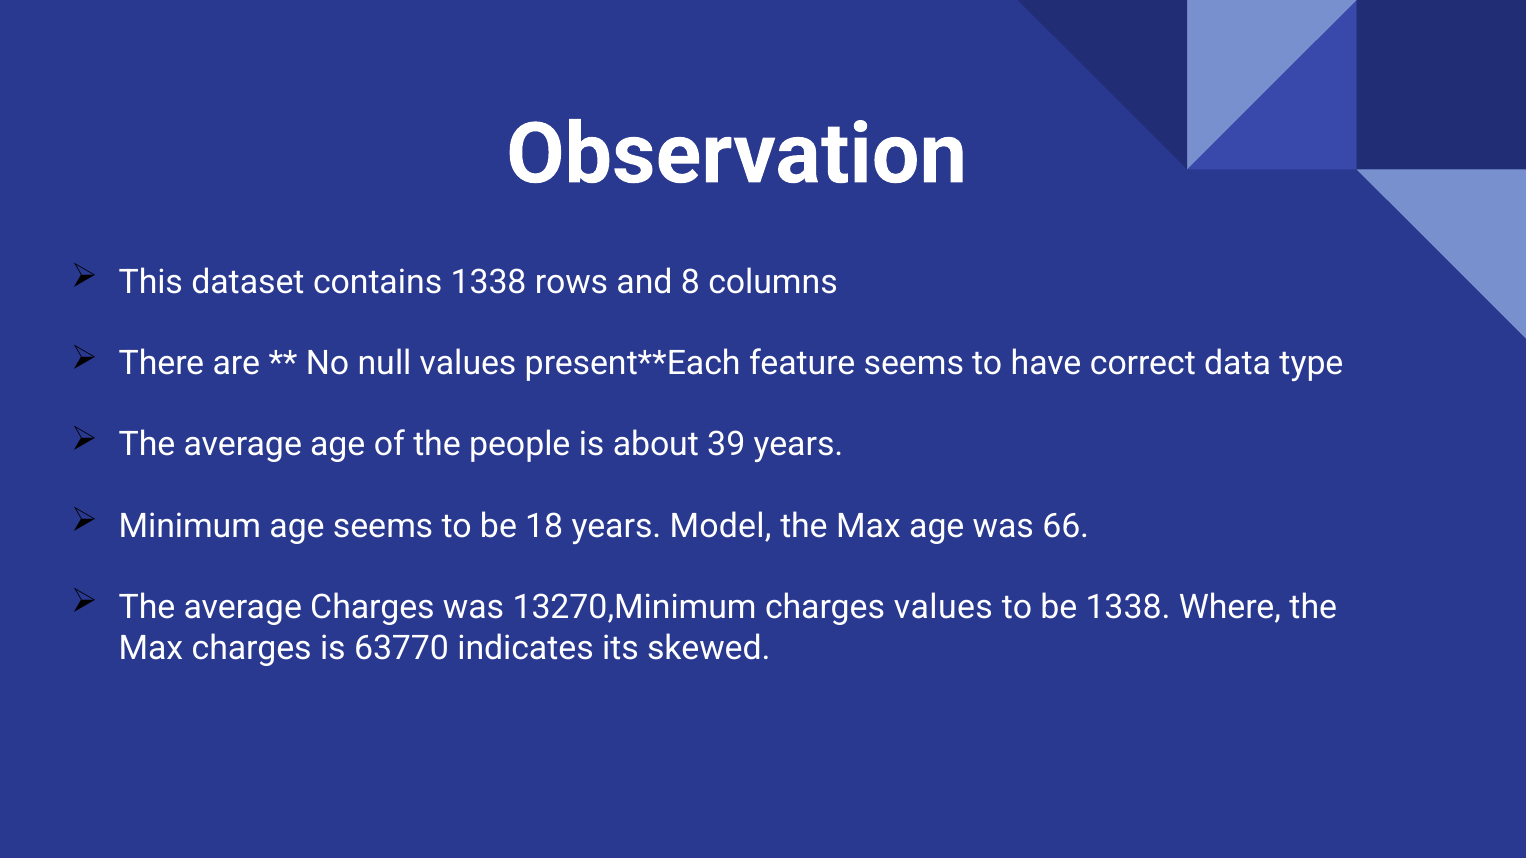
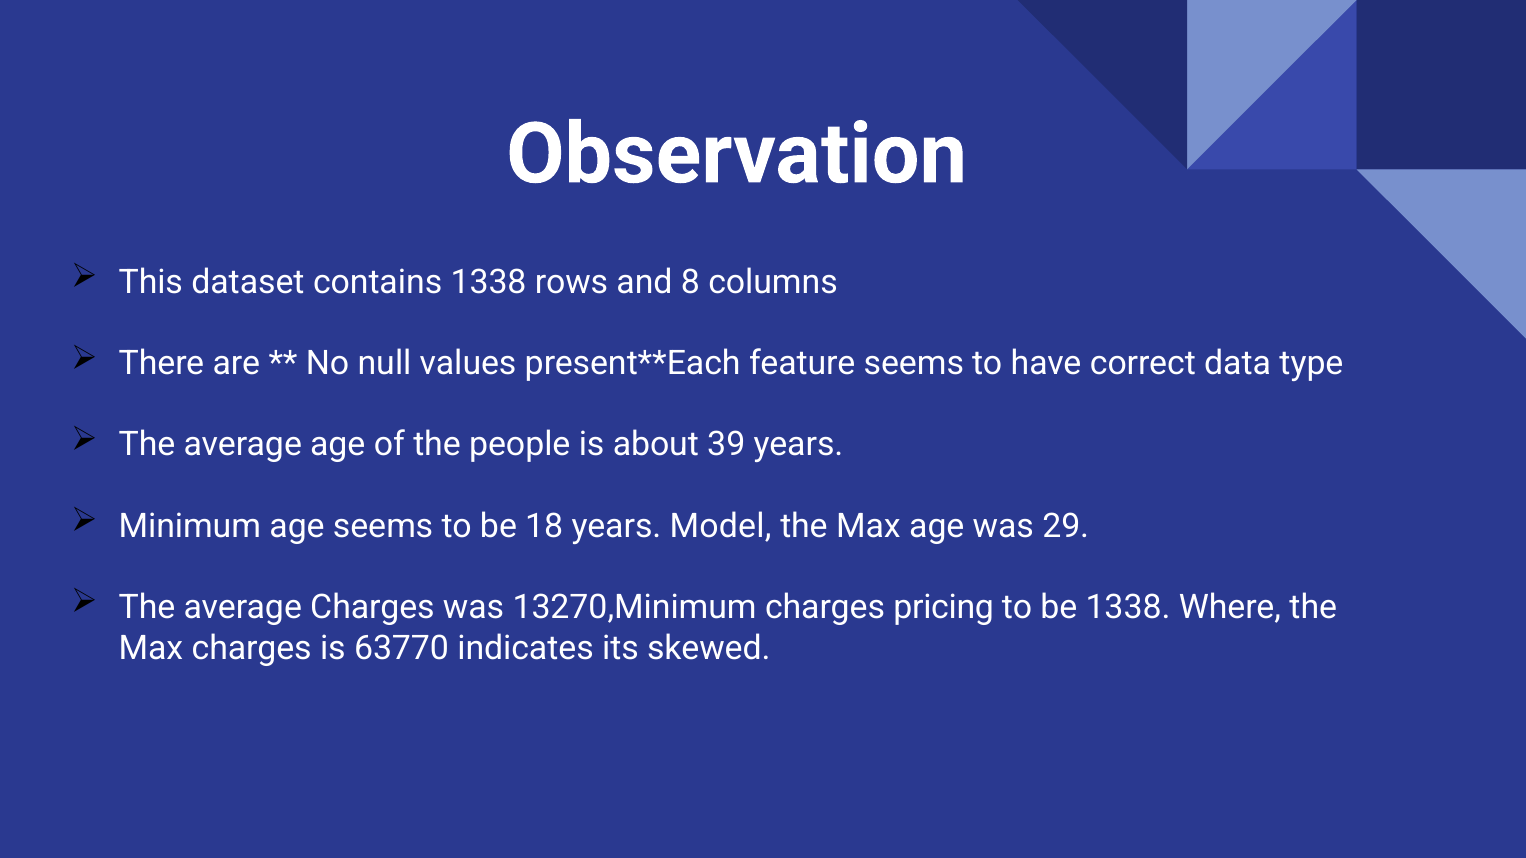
66: 66 -> 29 (1066, 526)
charges values: values -> pricing (944, 608)
